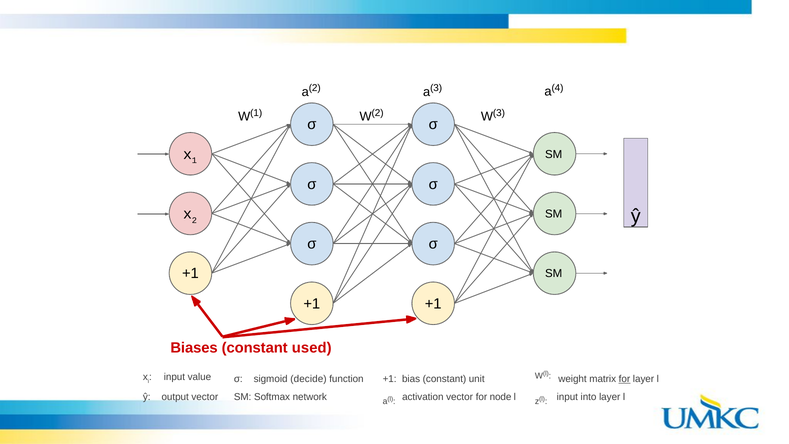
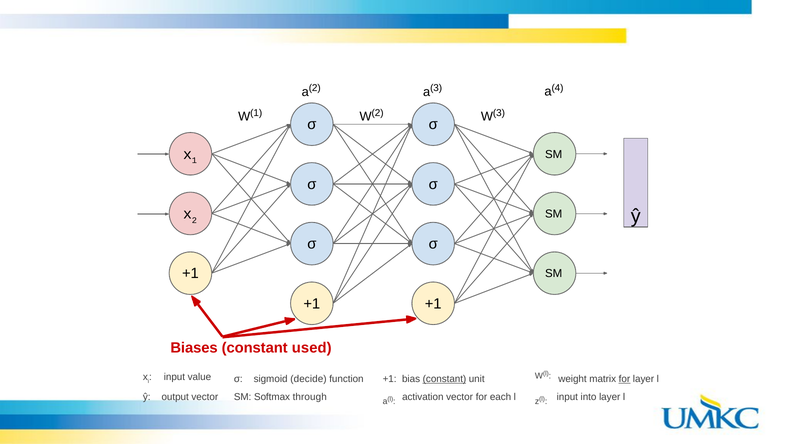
constant underline: none -> present (445, 379)
network: network -> through (310, 397)
node: node -> each (501, 397)
